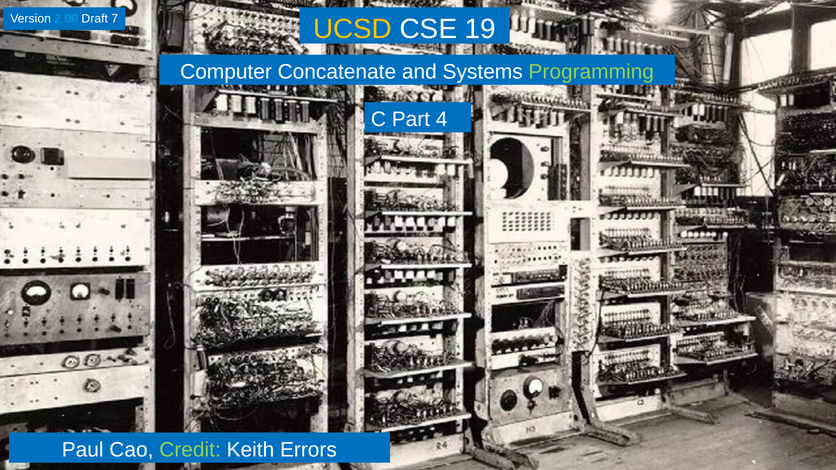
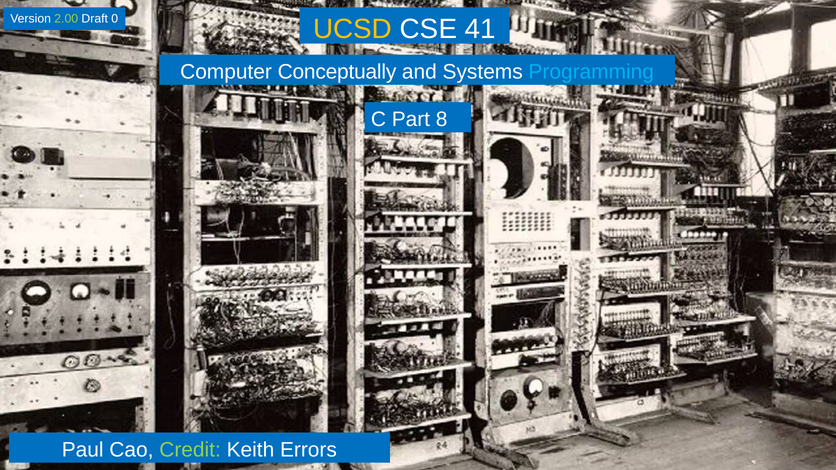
2.00 colour: light blue -> light green (66, 19)
7: 7 -> 0 (115, 19)
19: 19 -> 41 (480, 29)
Concatenate: Concatenate -> Conceptually (337, 72)
Programming colour: light green -> light blue (591, 72)
4: 4 -> 8 (442, 119)
